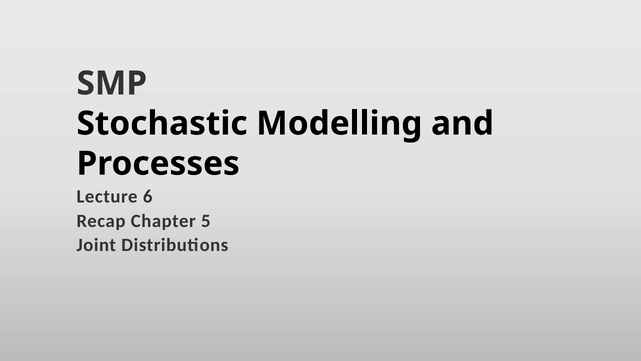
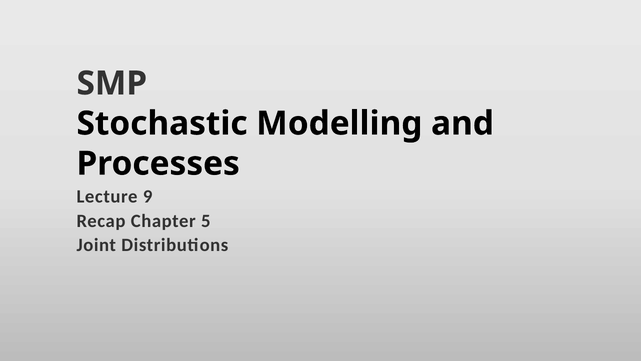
6: 6 -> 9 (148, 196)
